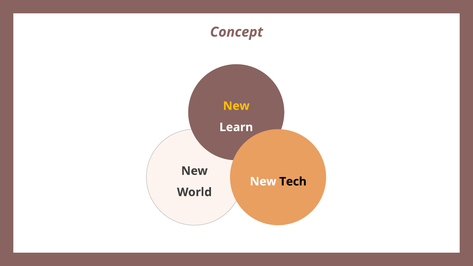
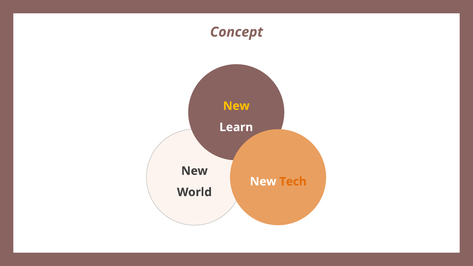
Tech colour: black -> orange (293, 182)
